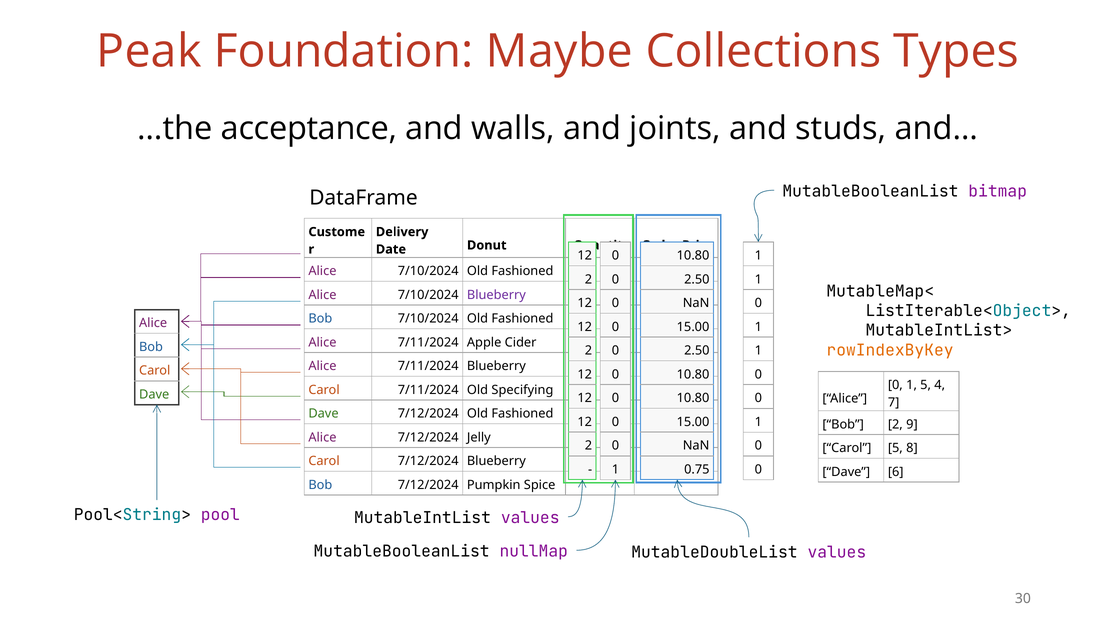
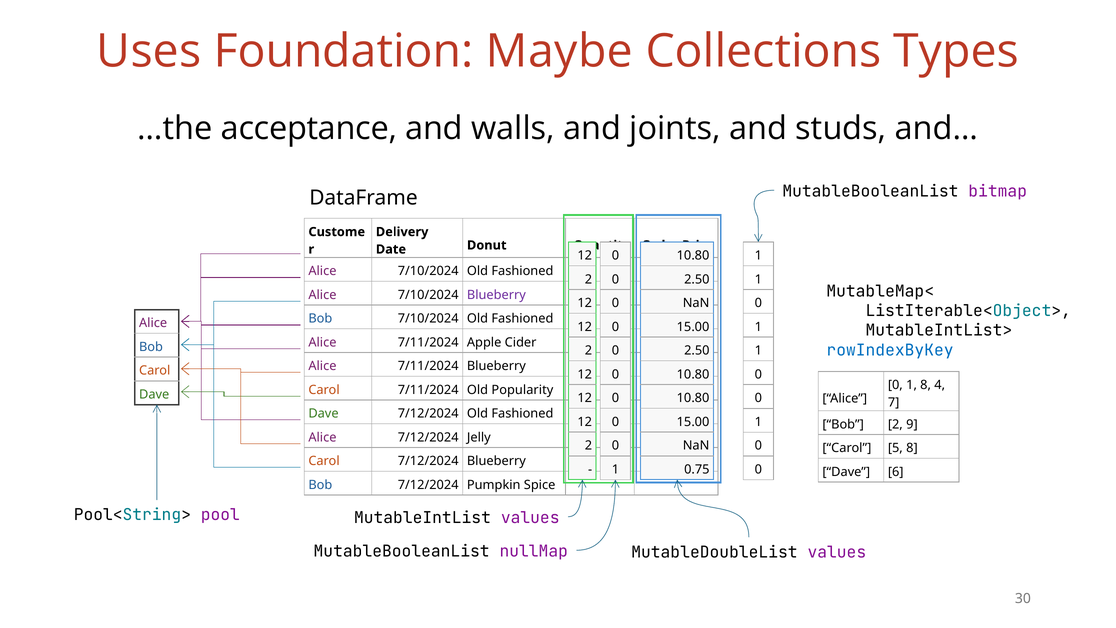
Peak: Peak -> Uses (149, 51)
rowIndexByKey colour: orange -> blue (890, 350)
1 5: 5 -> 8 (926, 385)
Specifying: Specifying -> Popularity (522, 390)
